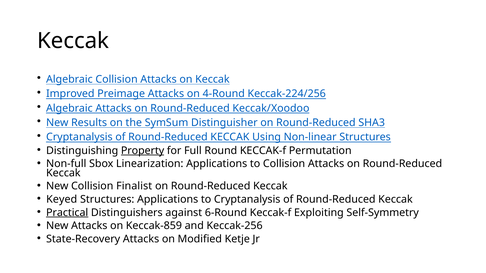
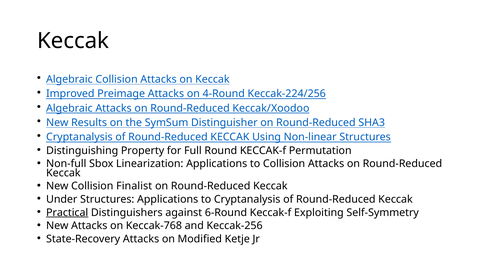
Property underline: present -> none (143, 151)
Keyed: Keyed -> Under (62, 200)
Keccak-859: Keccak-859 -> Keccak-768 (154, 226)
